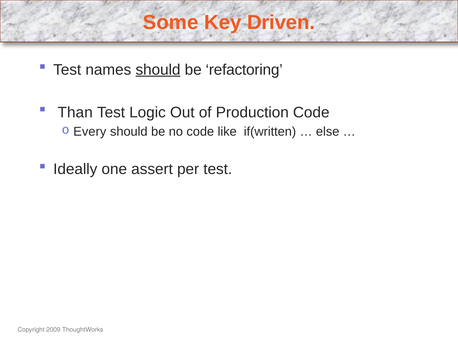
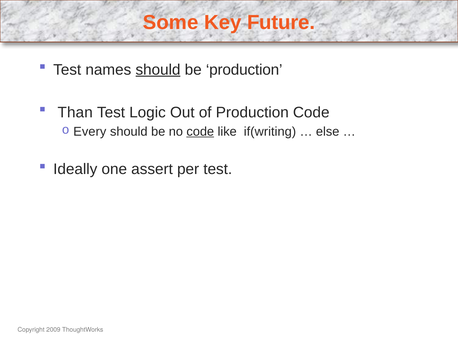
Driven: Driven -> Future (281, 22)
be refactoring: refactoring -> production (244, 70)
code underline: none -> present (200, 132)
if(written: if(written -> if(writing (270, 132)
